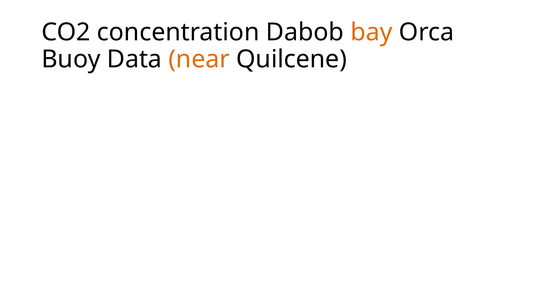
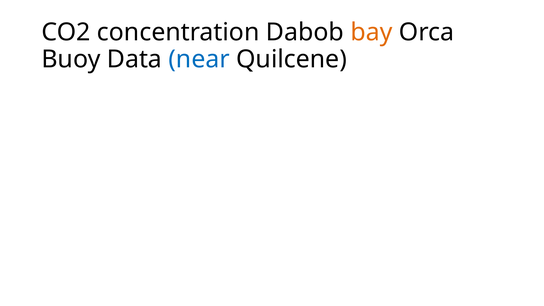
near colour: orange -> blue (199, 59)
